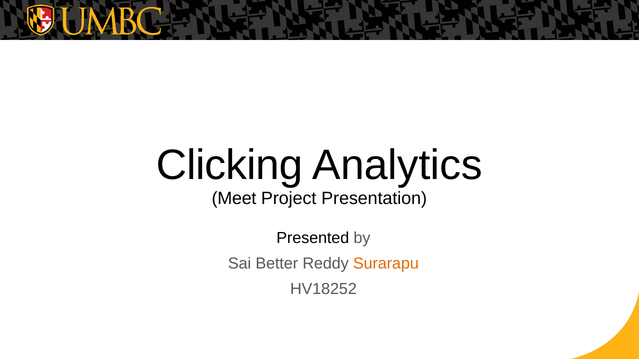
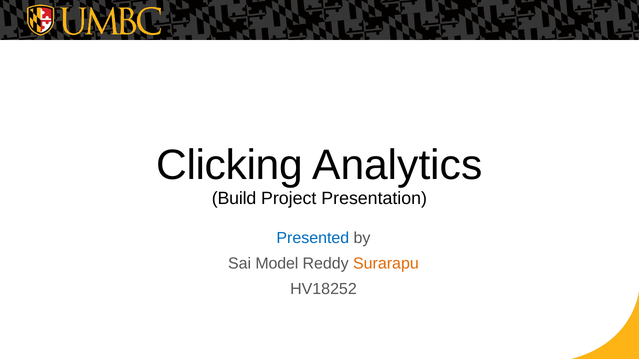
Meet: Meet -> Build (234, 198)
Presented colour: black -> blue (313, 238)
Better: Better -> Model (277, 264)
